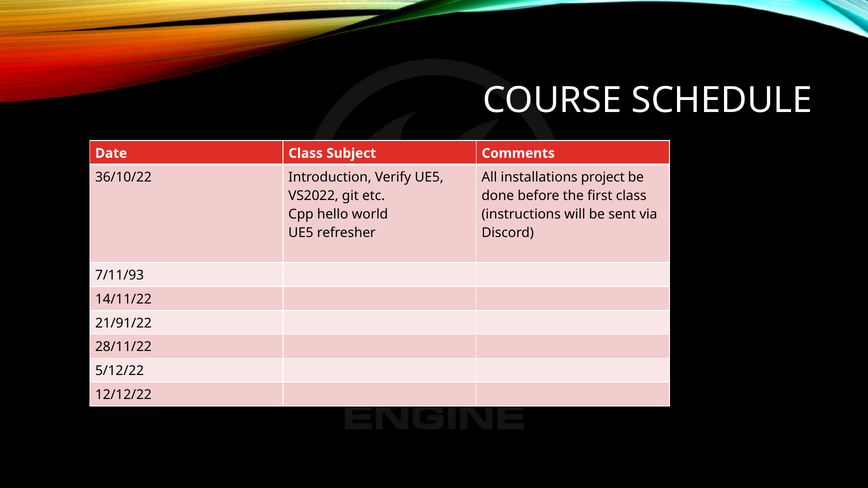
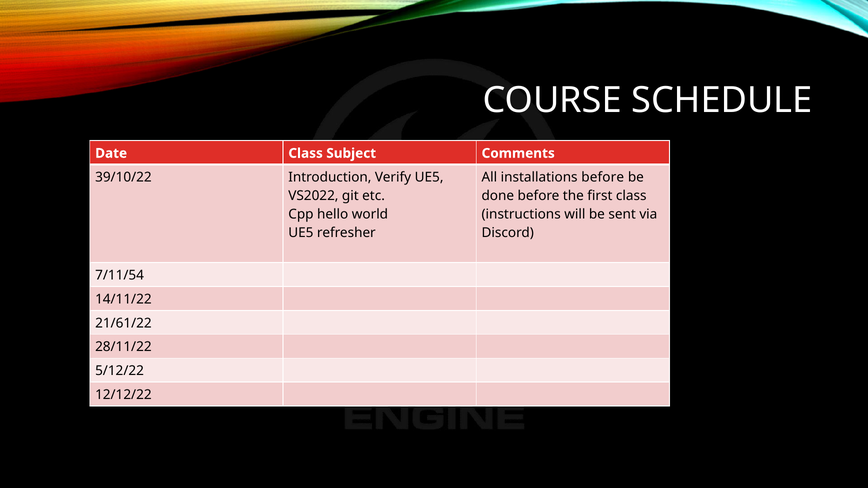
36/10/22: 36/10/22 -> 39/10/22 (123, 177)
installations project: project -> before (603, 177)
7/11/93: 7/11/93 -> 7/11/54 (120, 275)
21/91/22: 21/91/22 -> 21/61/22 (123, 323)
